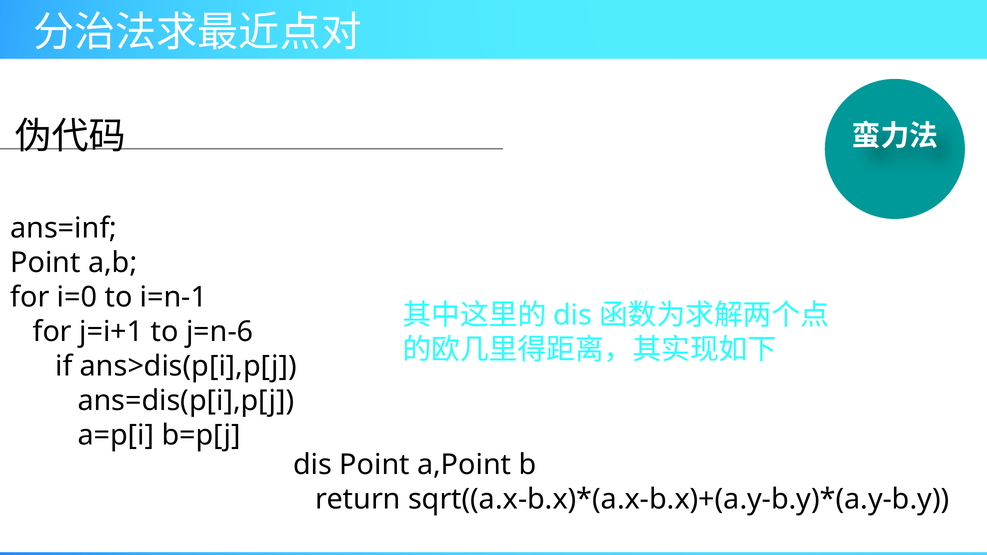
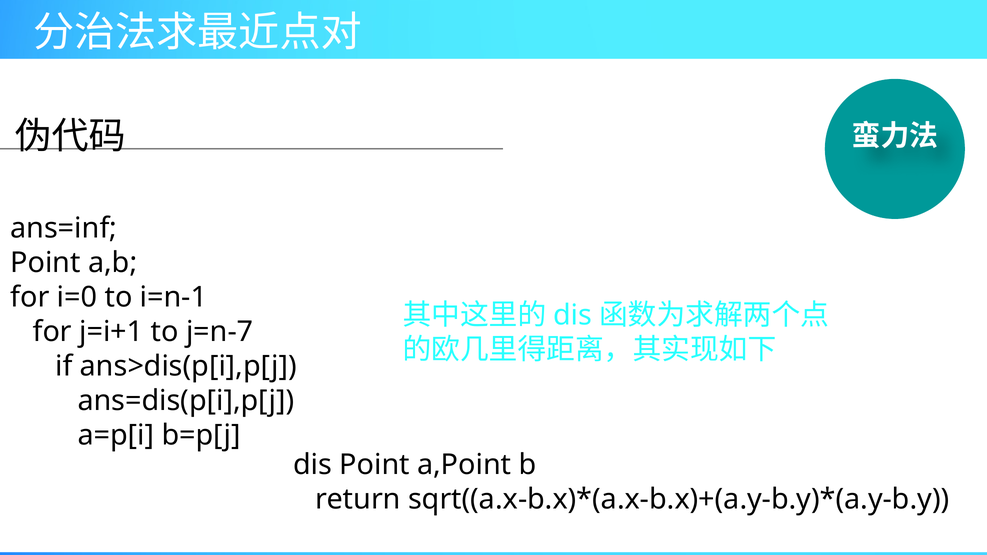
j=n-6: j=n-6 -> j=n-7 (220, 332)
